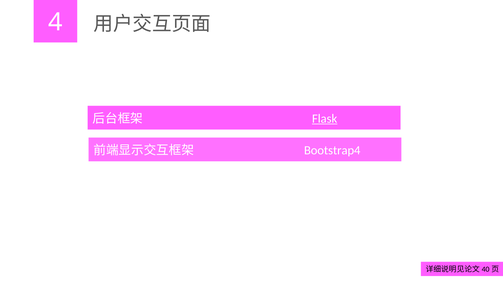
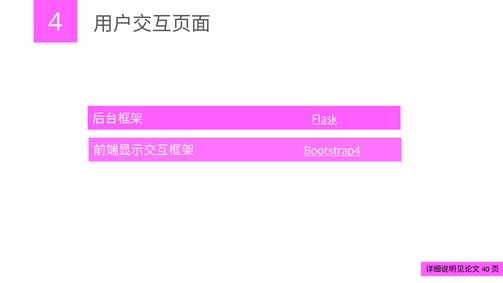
Bootstrap4 underline: none -> present (332, 150)
